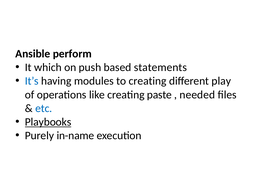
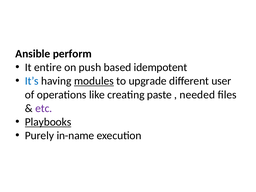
which: which -> entire (48, 67)
statements: statements -> idempotent (160, 67)
modules underline: none -> present (94, 81)
to creating: creating -> upgrade (148, 81)
play: play -> user (221, 81)
etc colour: blue -> purple (44, 108)
